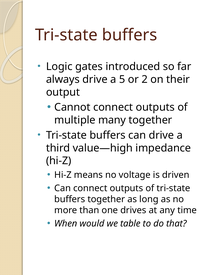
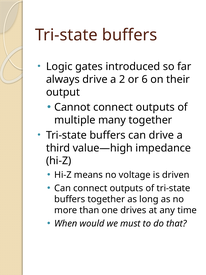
5: 5 -> 2 (122, 79)
2: 2 -> 6 (145, 79)
table: table -> must (130, 223)
